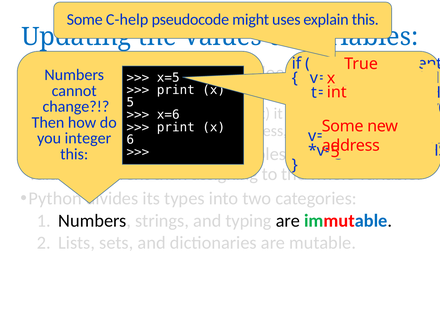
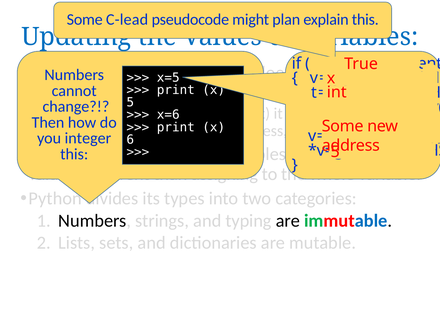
C-help: C-help -> C-lead (127, 20)
uses: uses -> plan (286, 20)
